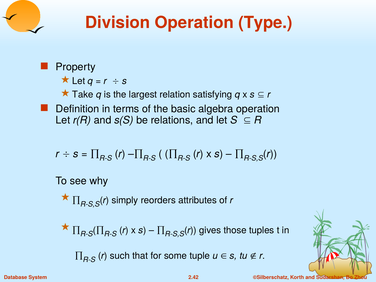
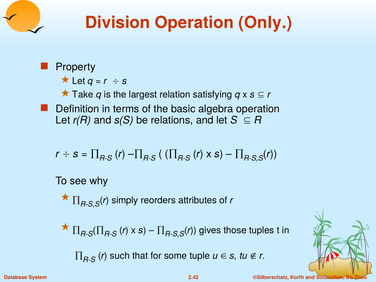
Type: Type -> Only (265, 23)
